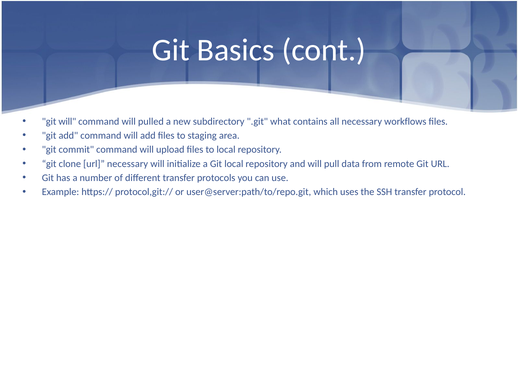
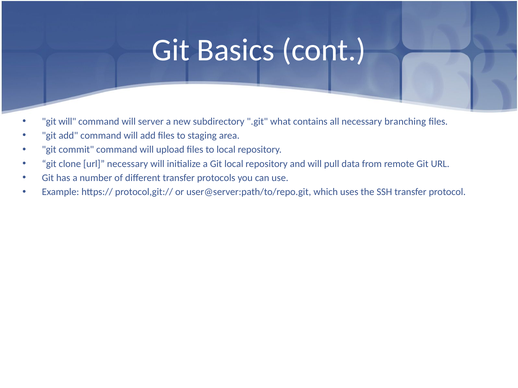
pulled: pulled -> server (151, 122)
workflows: workflows -> branching (405, 122)
